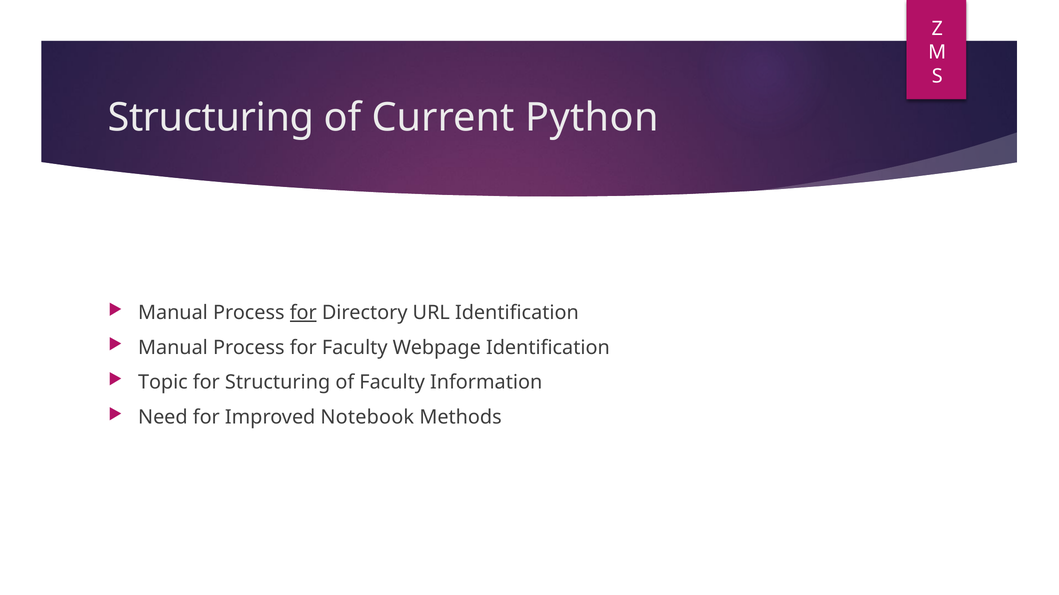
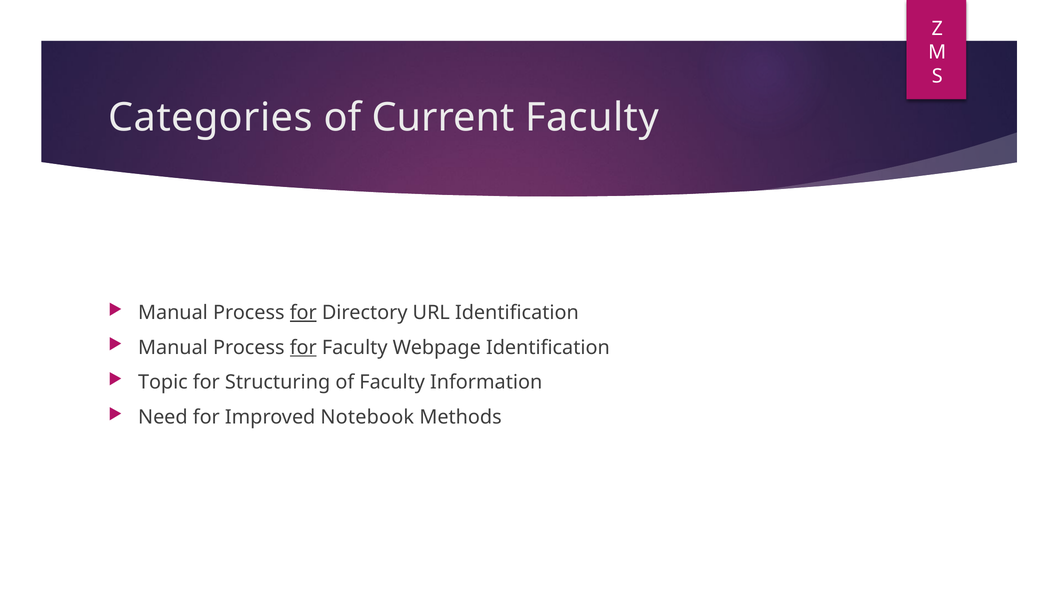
Structuring: Structuring -> Categories (211, 118)
Current Python: Python -> Faculty (592, 118)
for underline: none -> present (303, 348)
